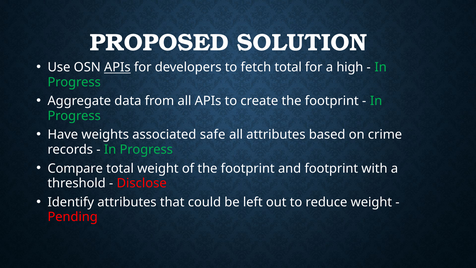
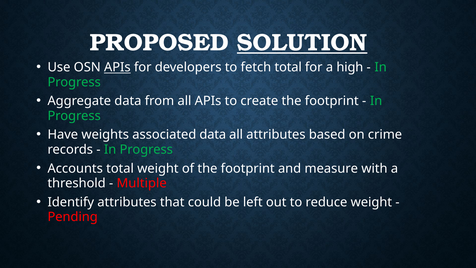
SOLUTION underline: none -> present (302, 43)
associated safe: safe -> data (213, 135)
Compare: Compare -> Accounts (75, 168)
and footprint: footprint -> measure (331, 168)
Disclose: Disclose -> Multiple (142, 183)
